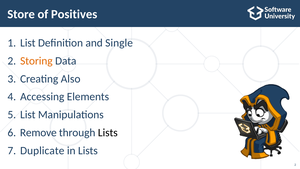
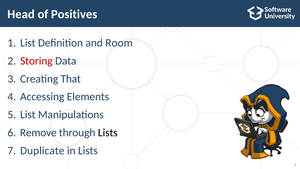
Store: Store -> Head (21, 14)
Single: Single -> Room (119, 43)
Storing colour: orange -> red (36, 61)
Also: Also -> That (71, 79)
